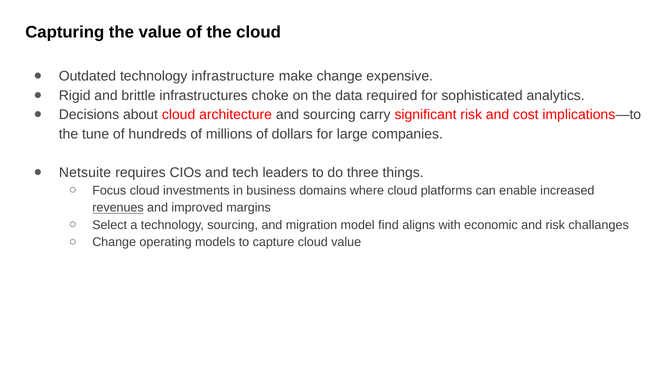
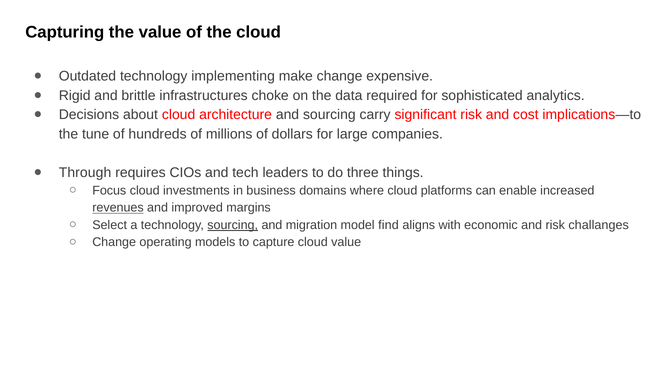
infrastructure: infrastructure -> implementing (233, 76)
Netsuite: Netsuite -> Through (85, 172)
sourcing underline: none -> present (233, 225)
